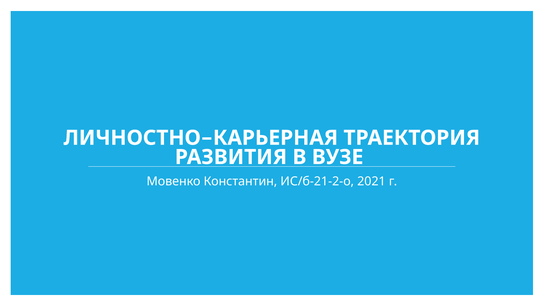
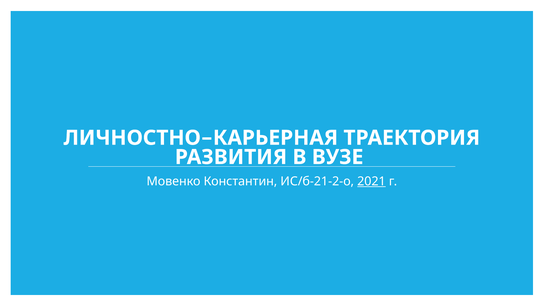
2021 underline: none -> present (371, 181)
